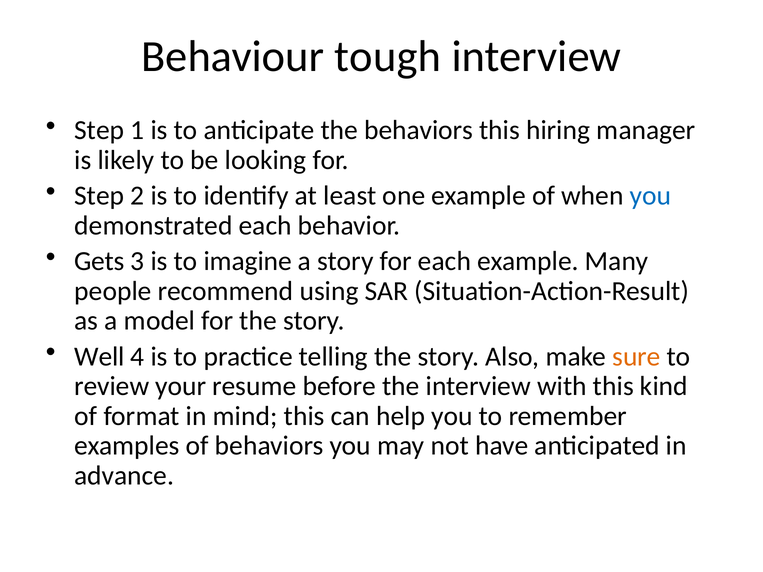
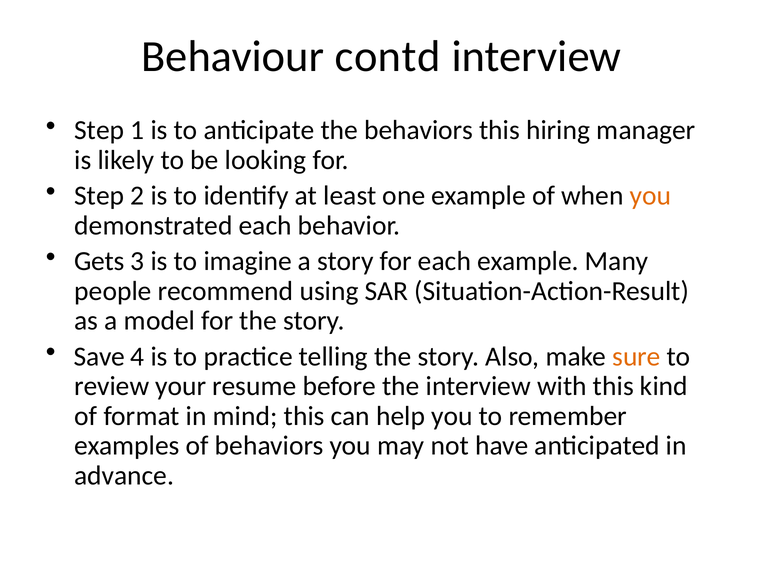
tough: tough -> contd (388, 57)
you colour: blue -> orange (650, 196)
Well: Well -> Save (99, 357)
